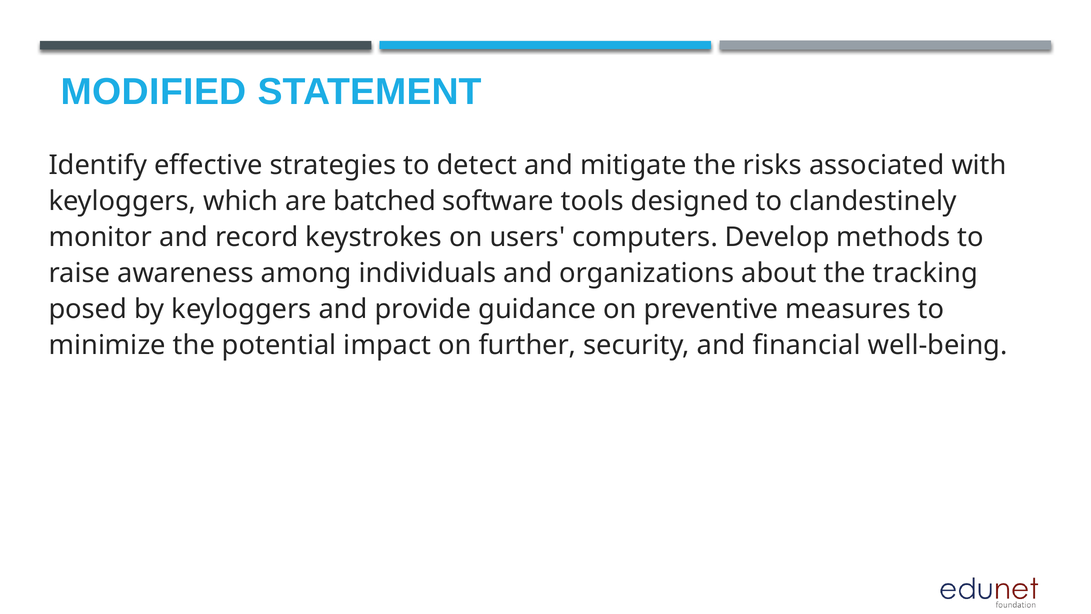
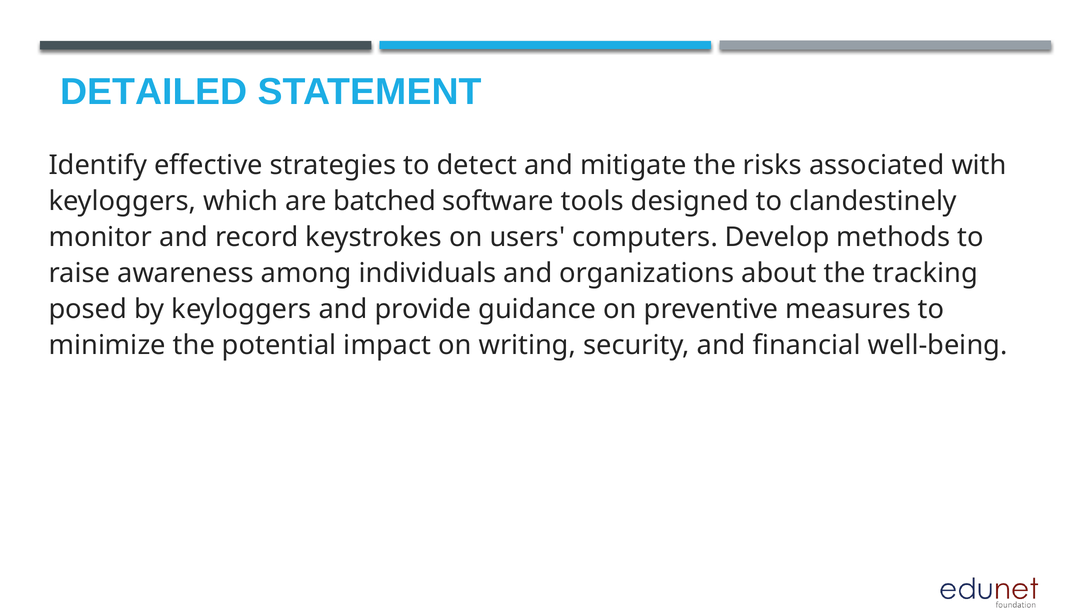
MODIFIED: MODIFIED -> DETAILED (154, 92)
further: further -> writing (527, 345)
